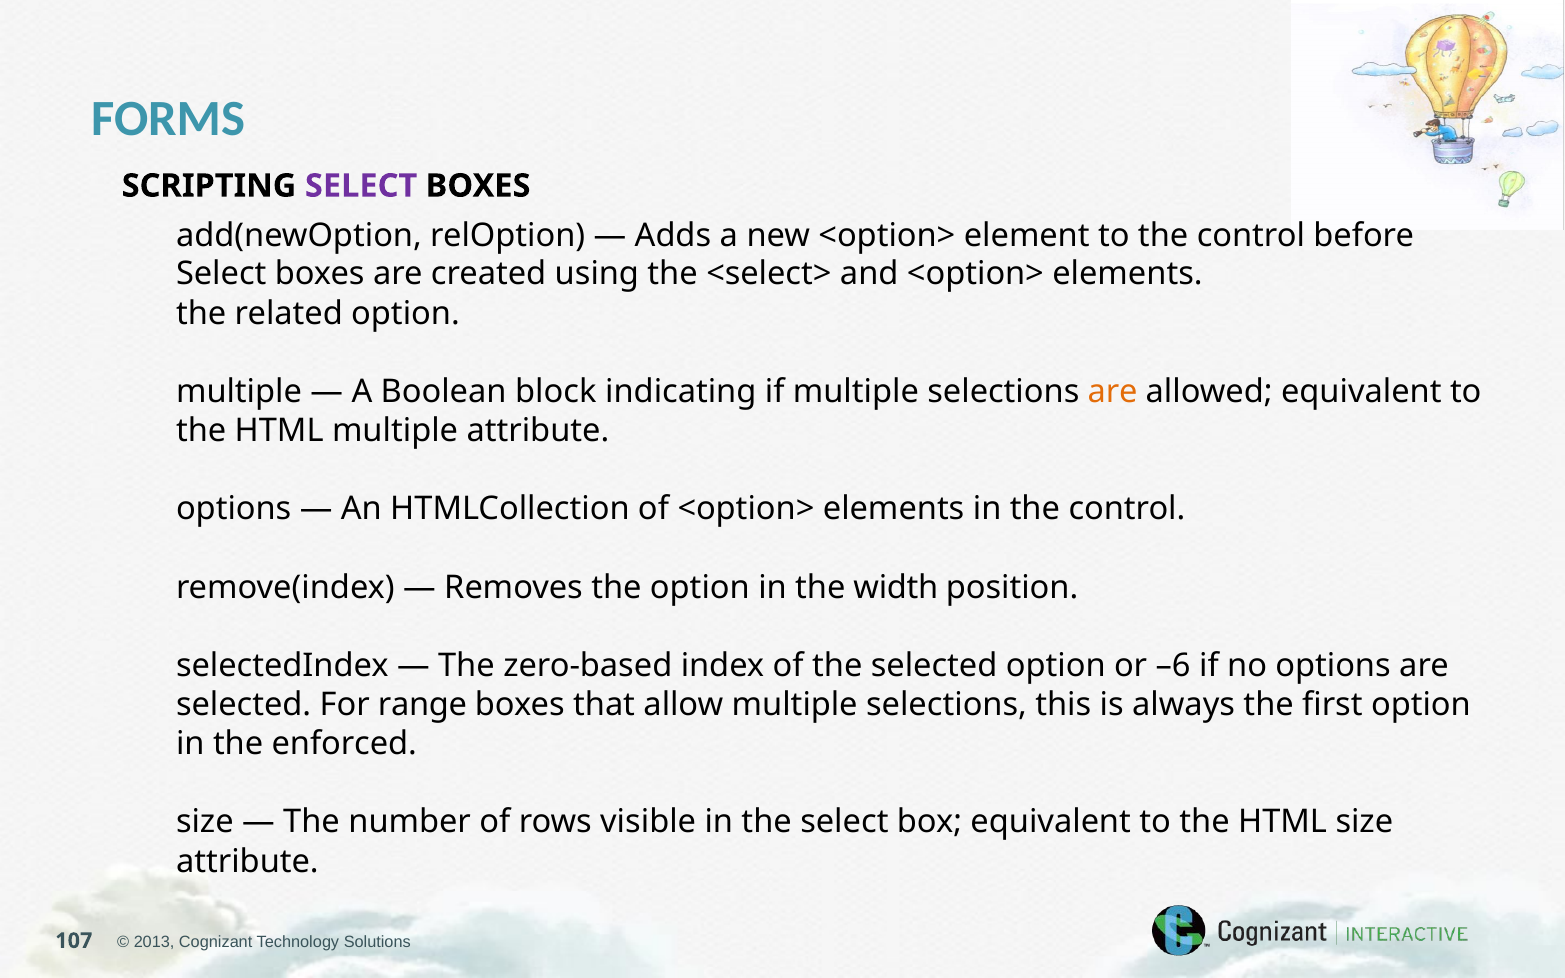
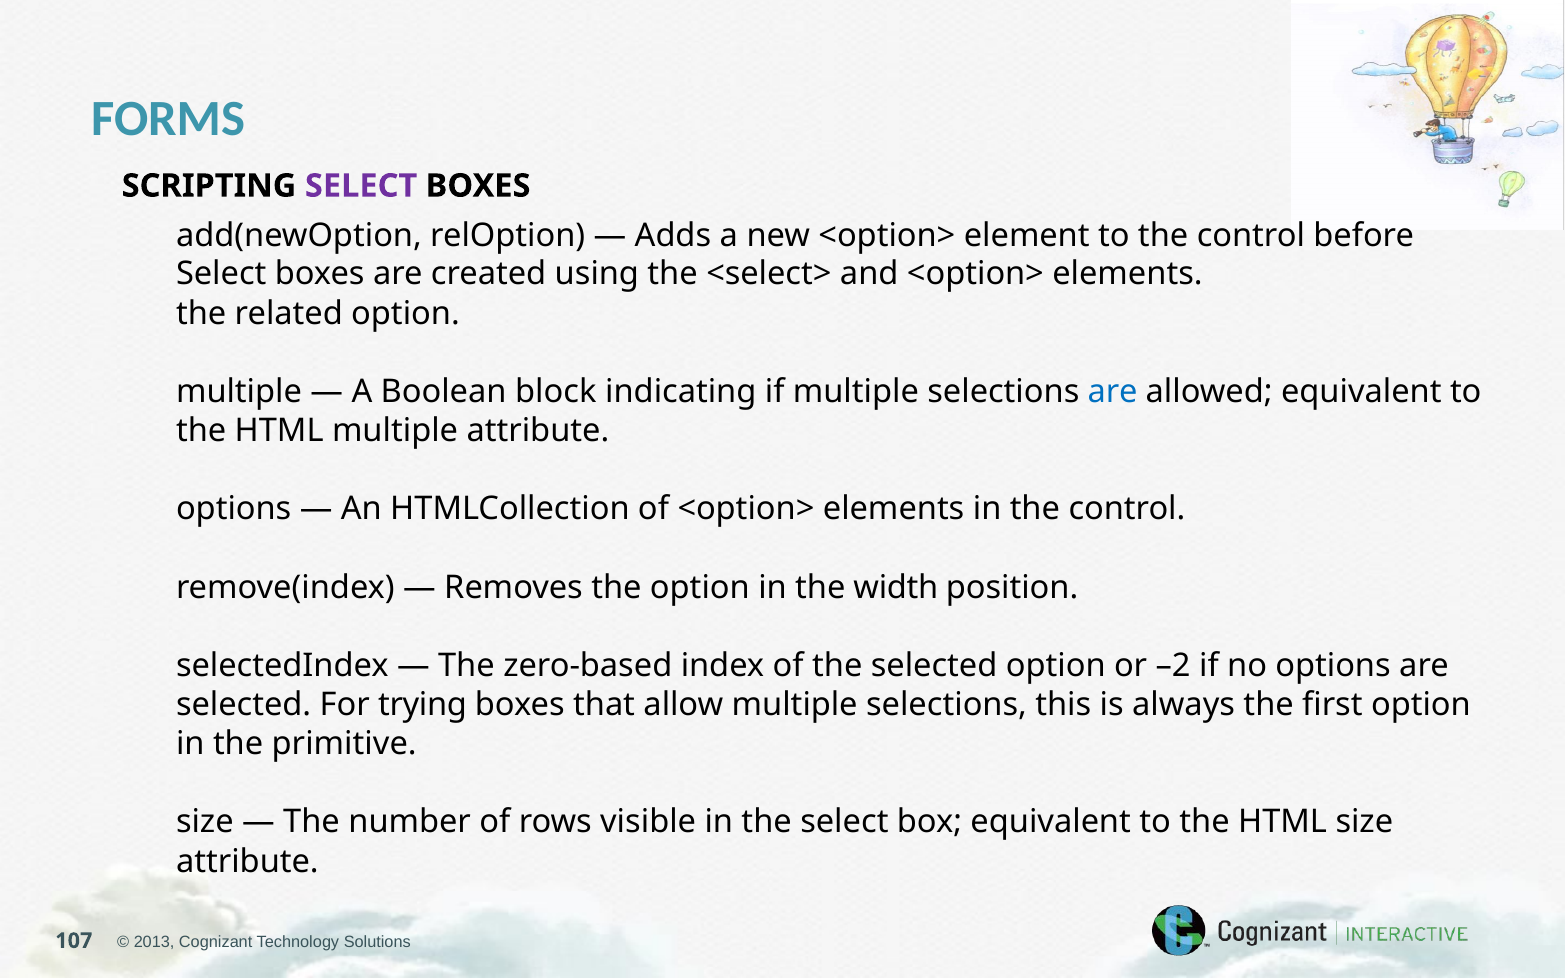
are colour: orange -> blue (1113, 392)
–6: –6 -> –2 (1173, 666)
range: range -> trying (423, 705)
enforced: enforced -> primitive (344, 744)
